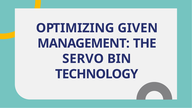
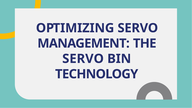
OPTIMIZING GIVEN: GIVEN -> SERVO (138, 28)
